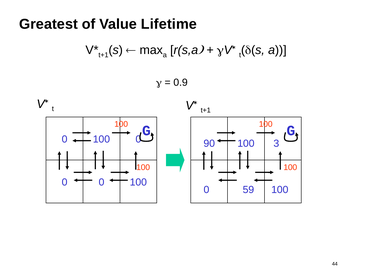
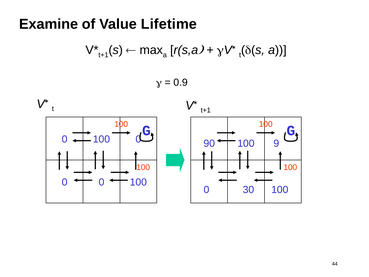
Greatest: Greatest -> Examine (49, 24)
3: 3 -> 9 (276, 143)
59: 59 -> 30 (248, 189)
